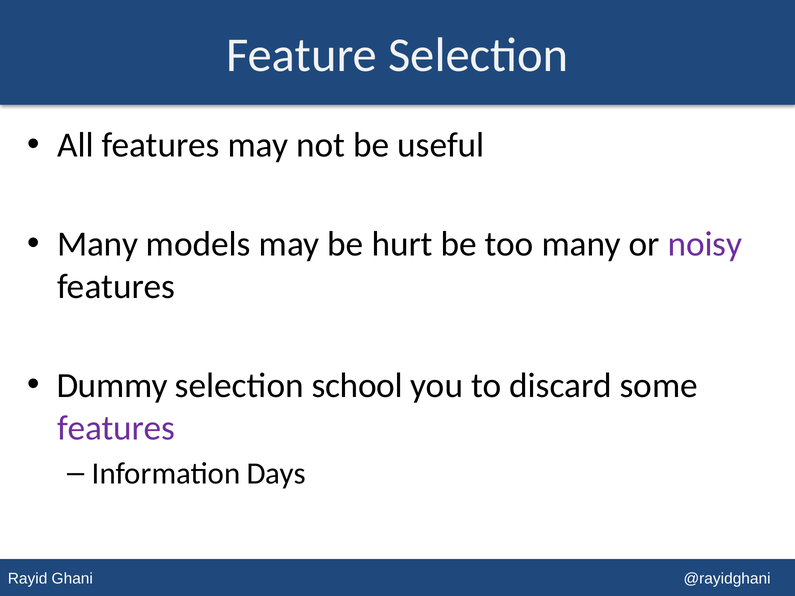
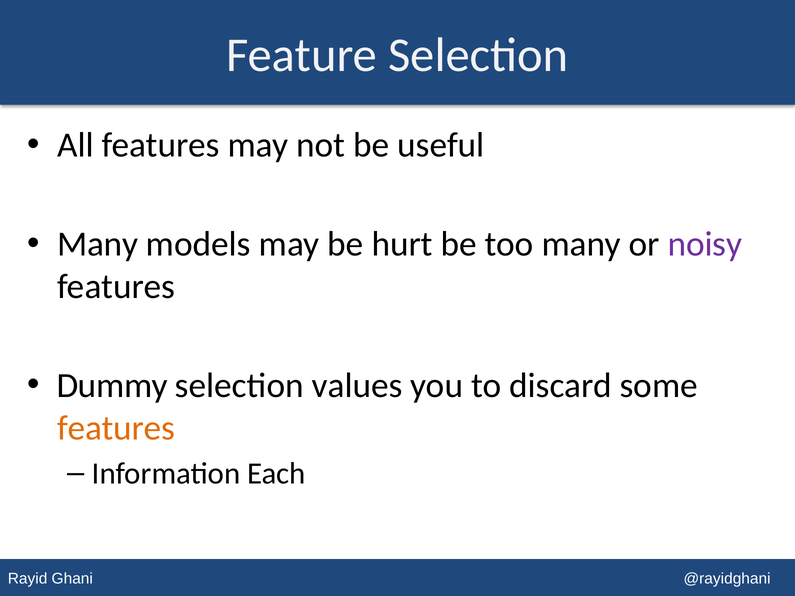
school: school -> values (357, 386)
features colour: purple -> orange (116, 428)
Days: Days -> Each (276, 474)
